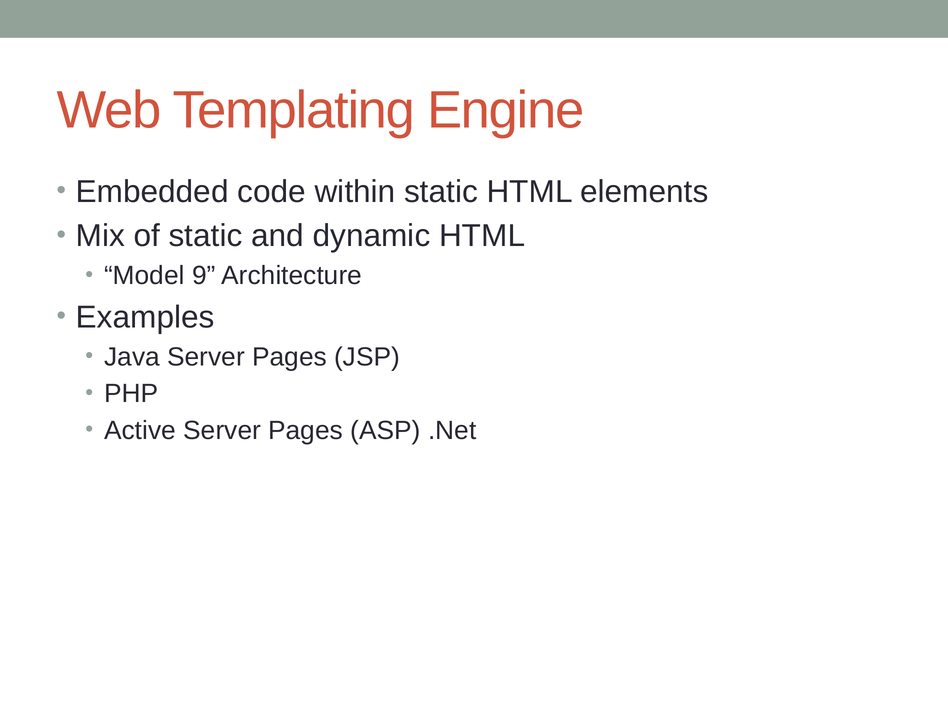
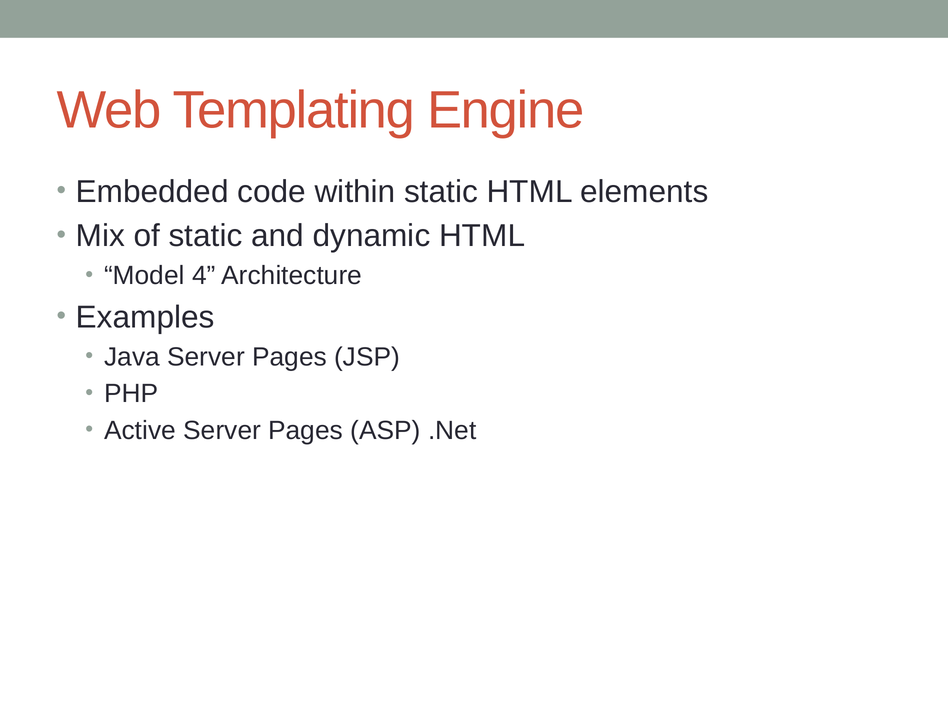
9: 9 -> 4 (204, 276)
